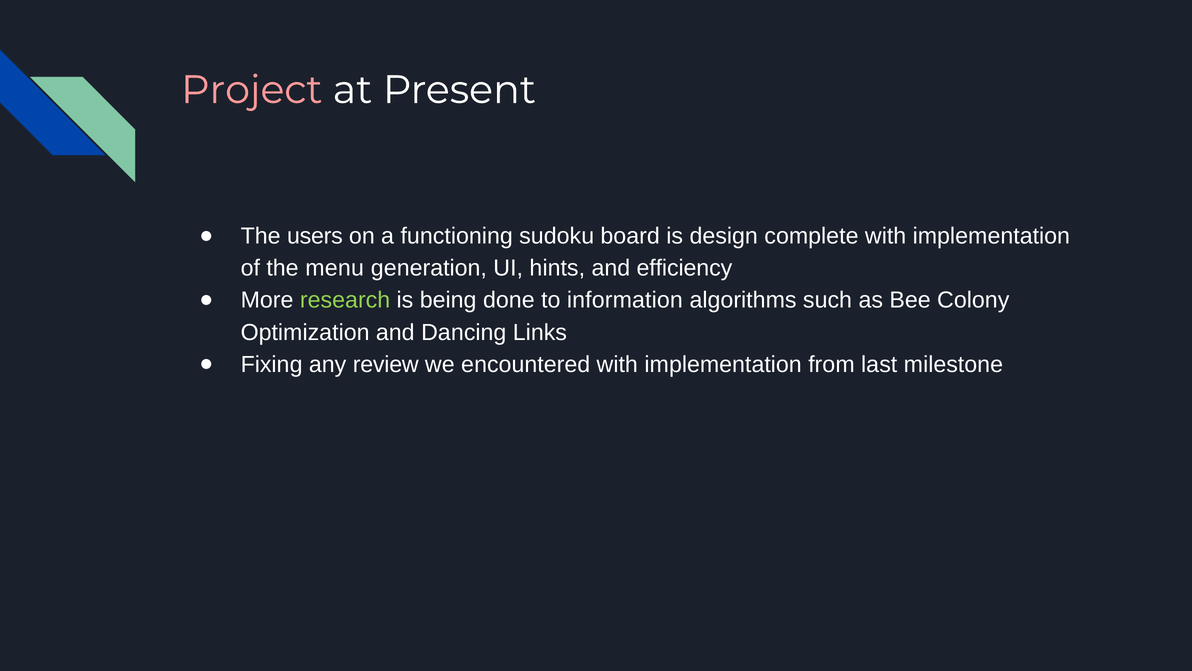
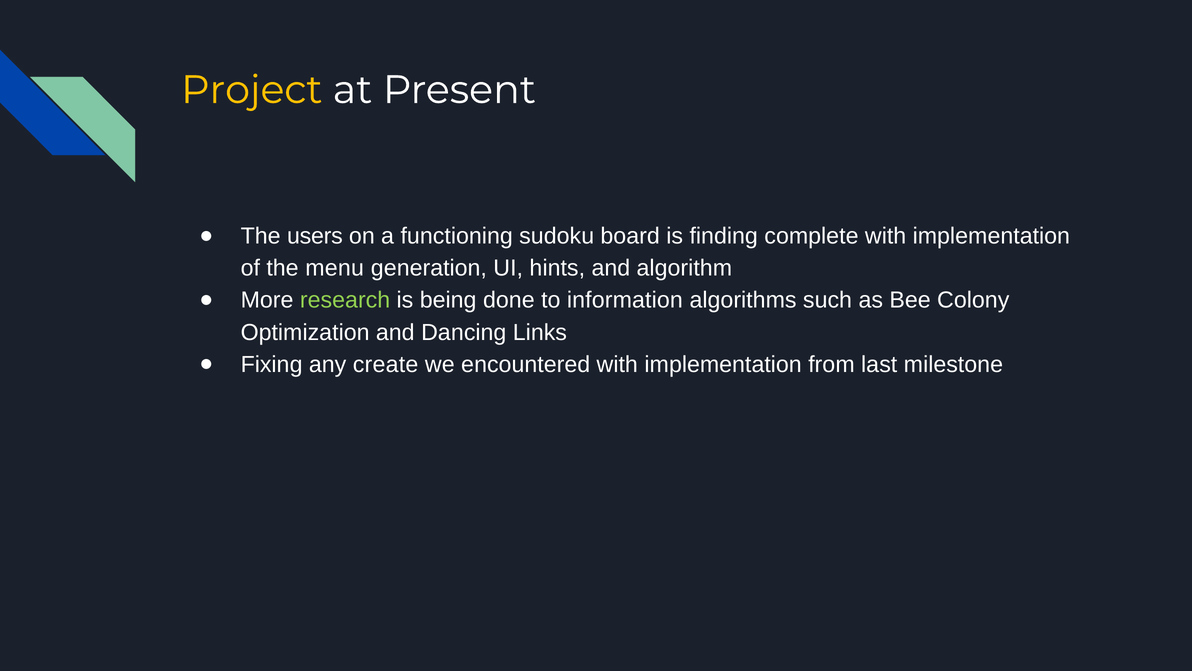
Project colour: pink -> yellow (252, 90)
design: design -> finding (724, 236)
efficiency: efficiency -> algorithm (684, 268)
review: review -> create (386, 364)
